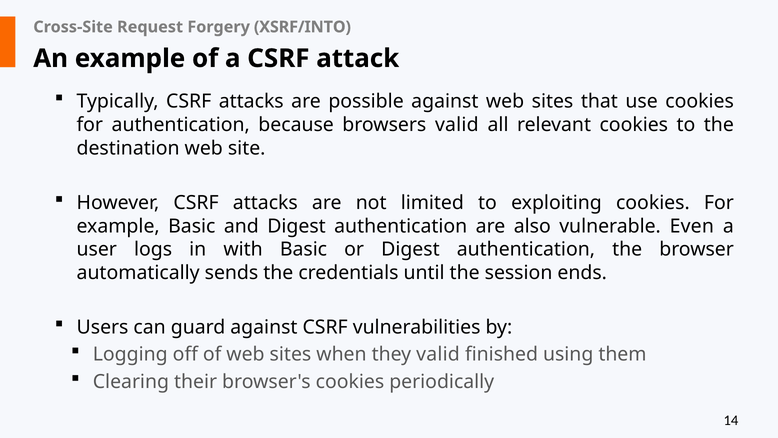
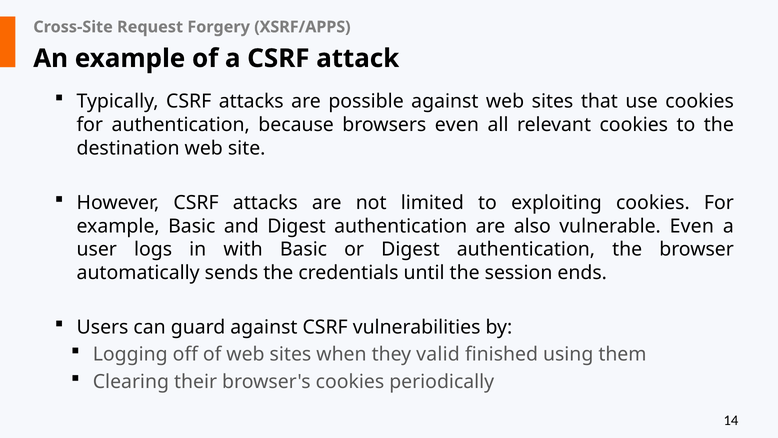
XSRF/INTO: XSRF/INTO -> XSRF/APPS (302, 27)
browsers valid: valid -> even (457, 125)
